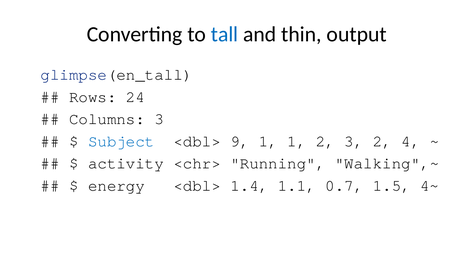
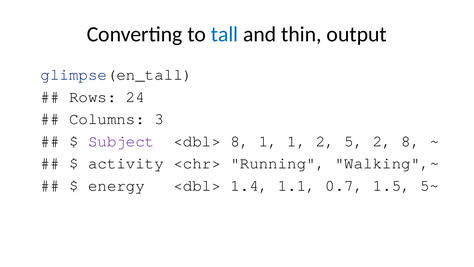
Subject colour: blue -> purple (121, 141)
<dbl> 9: 9 -> 8 (240, 141)
2 3: 3 -> 5 (354, 141)
2 4: 4 -> 8 (411, 141)
4~: 4~ -> 5~ (430, 185)
